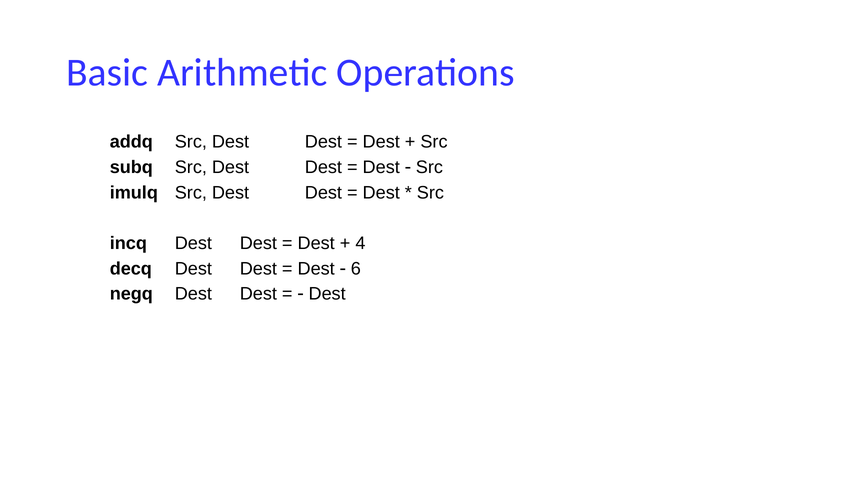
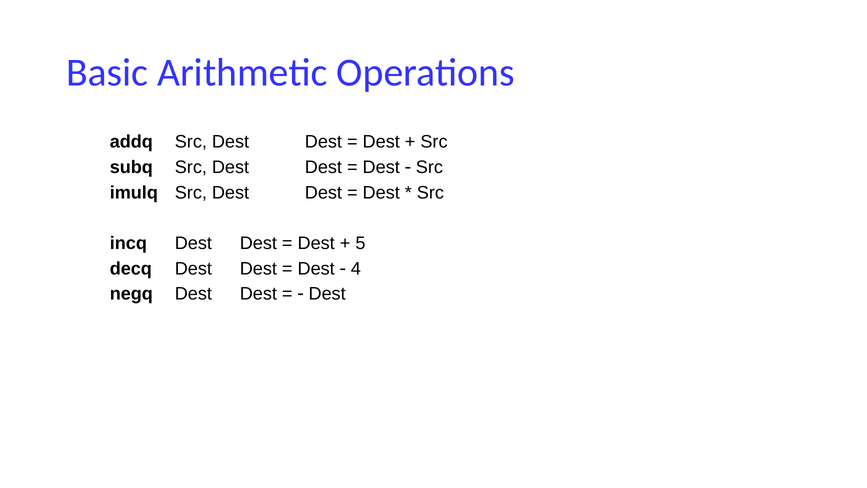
4: 4 -> 5 (360, 243)
6: 6 -> 4 (356, 268)
